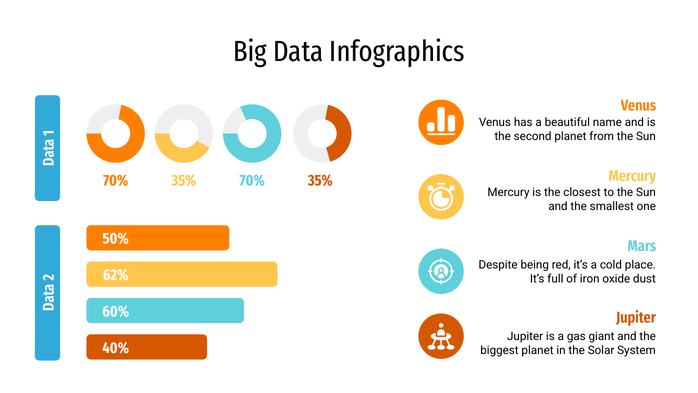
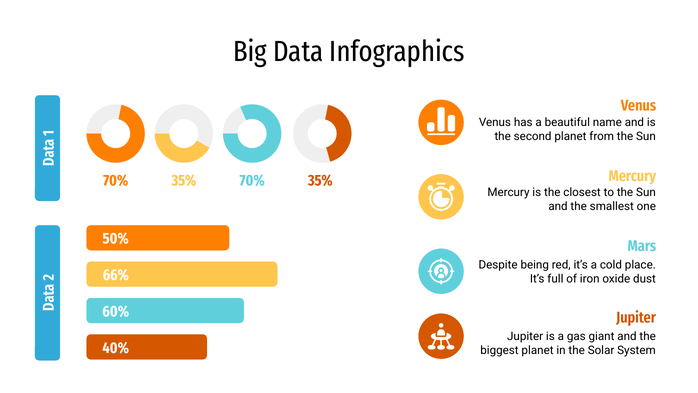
62%: 62% -> 66% (116, 275)
